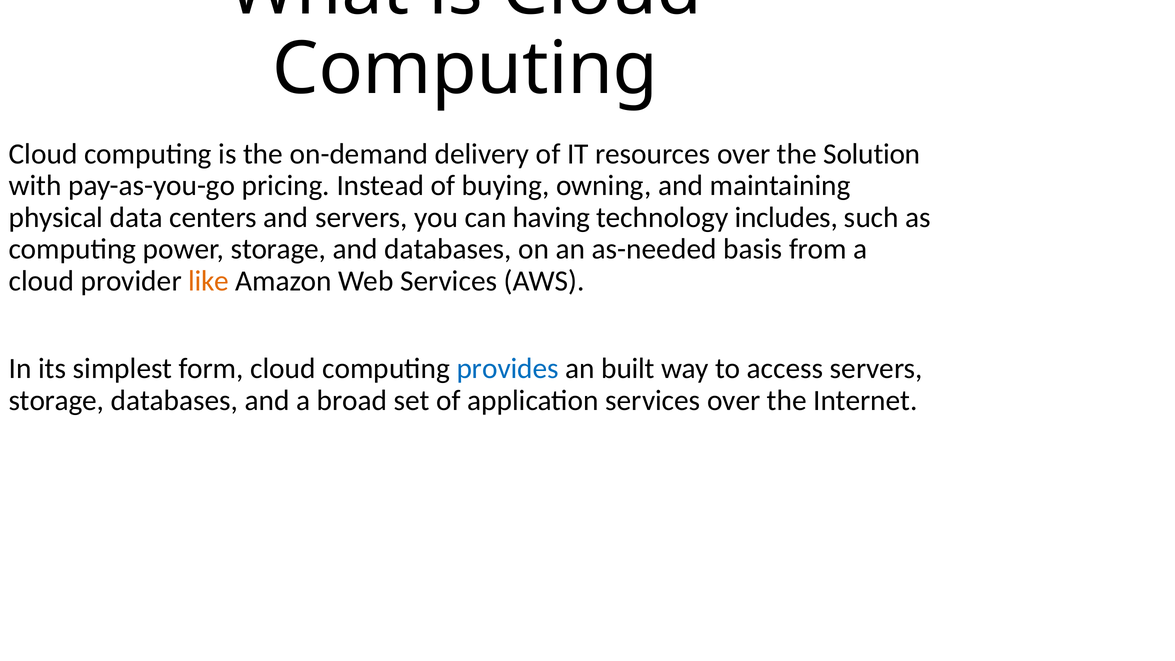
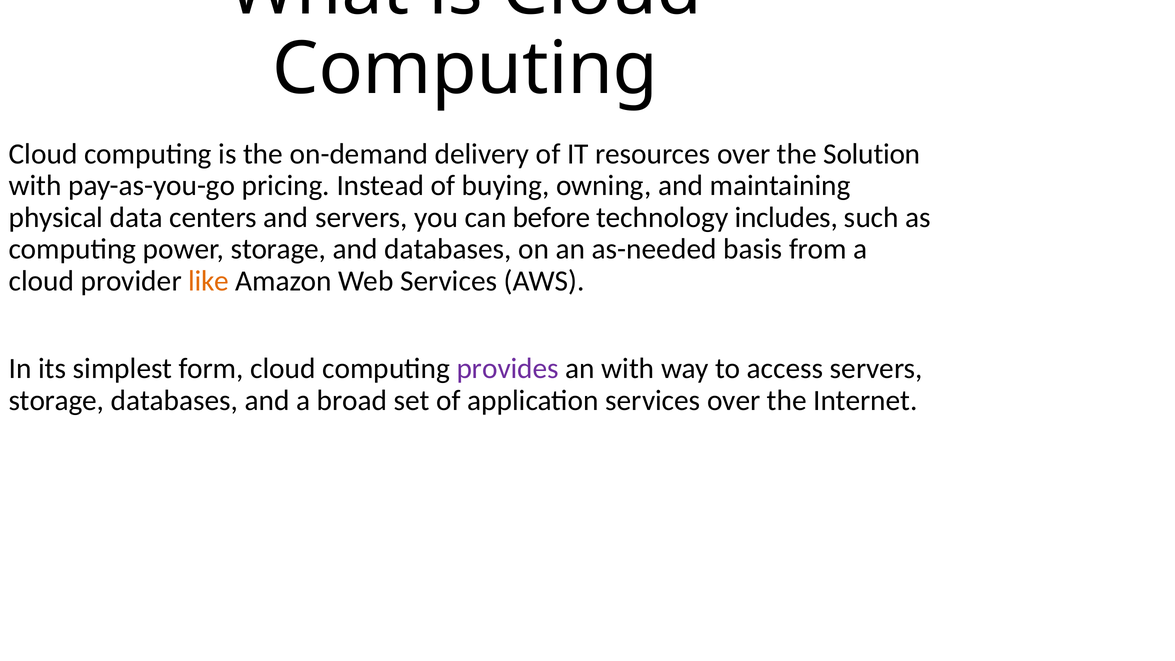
having: having -> before (551, 217)
provides colour: blue -> purple (508, 369)
an built: built -> with (628, 369)
